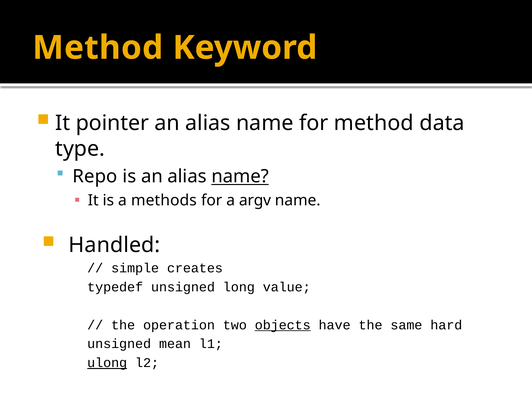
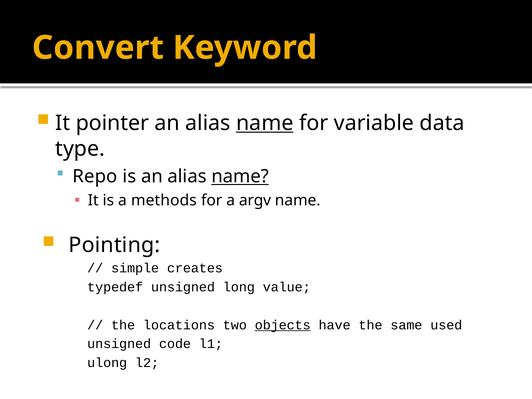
Method: Method -> Convert (98, 48)
name underline: none -> present (265, 123)
for method: method -> variable (374, 123)
Handled: Handled -> Pointing (114, 245)
operation: operation -> locations (179, 325)
hard: hard -> used (446, 325)
mean: mean -> code (175, 344)
ulong underline: present -> none (107, 363)
